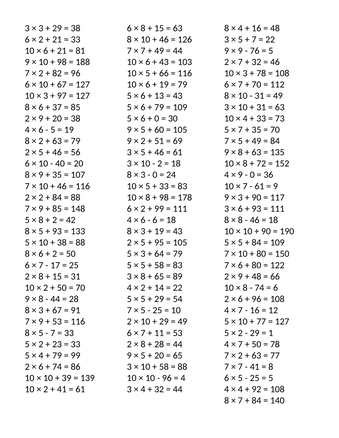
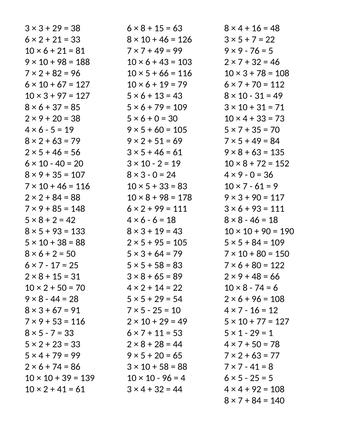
44: 44 -> 99 (178, 51)
63: 63 -> 71 (280, 107)
18: 18 -> 19 (176, 164)
2: 2 -> 1 (240, 333)
